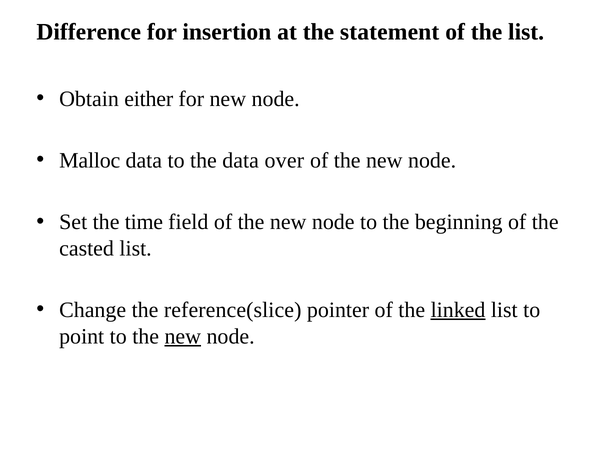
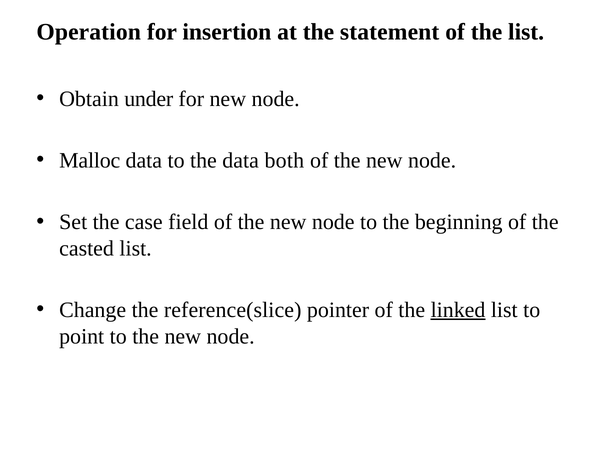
Difference: Difference -> Operation (89, 32)
either: either -> under (149, 99)
over: over -> both (284, 160)
time: time -> case (144, 222)
new underline: present -> none (183, 336)
